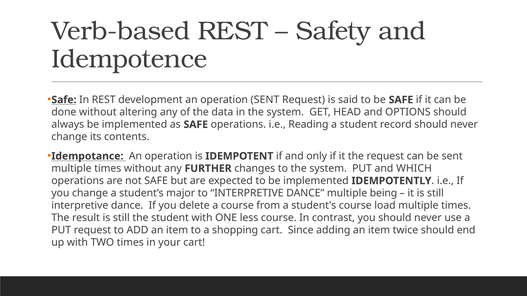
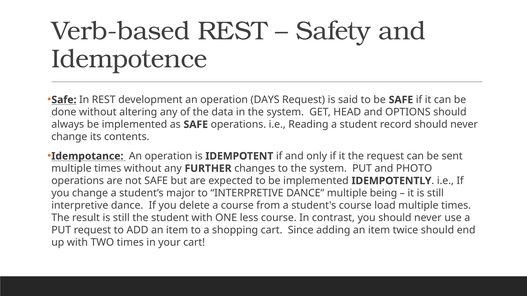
operation SENT: SENT -> DAYS (265, 100)
WHICH: WHICH -> PHOTO (414, 169)
